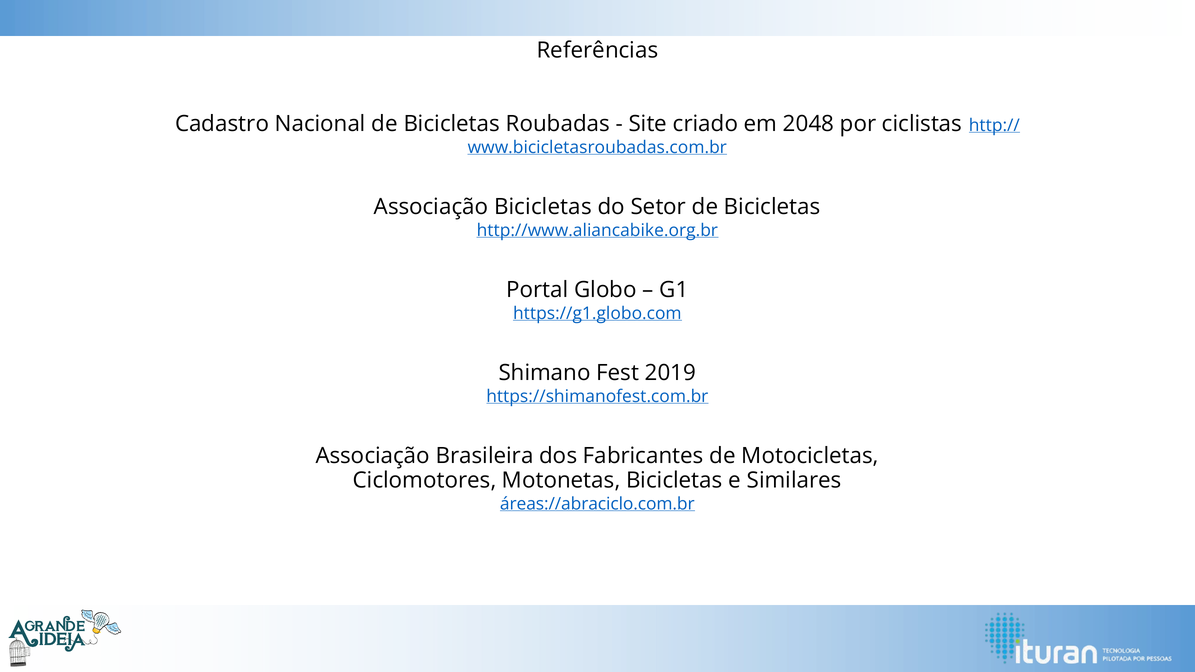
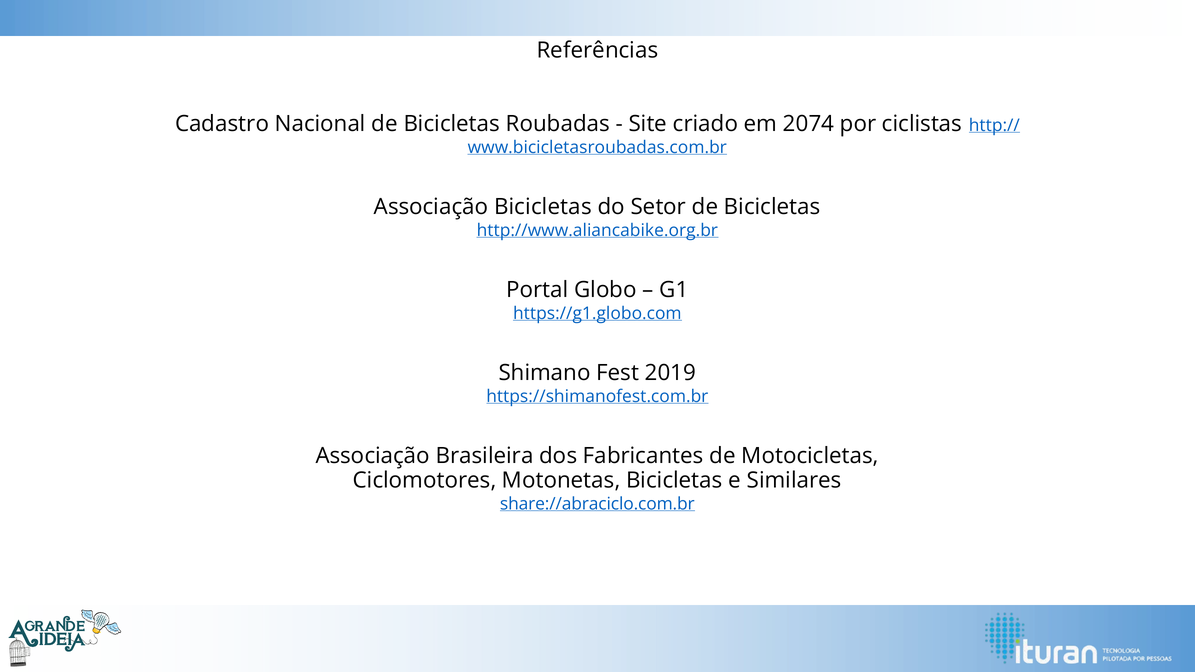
2048: 2048 -> 2074 (809, 124)
áreas://abraciclo.com.br: áreas://abraciclo.com.br -> share://abraciclo.com.br (597, 504)
